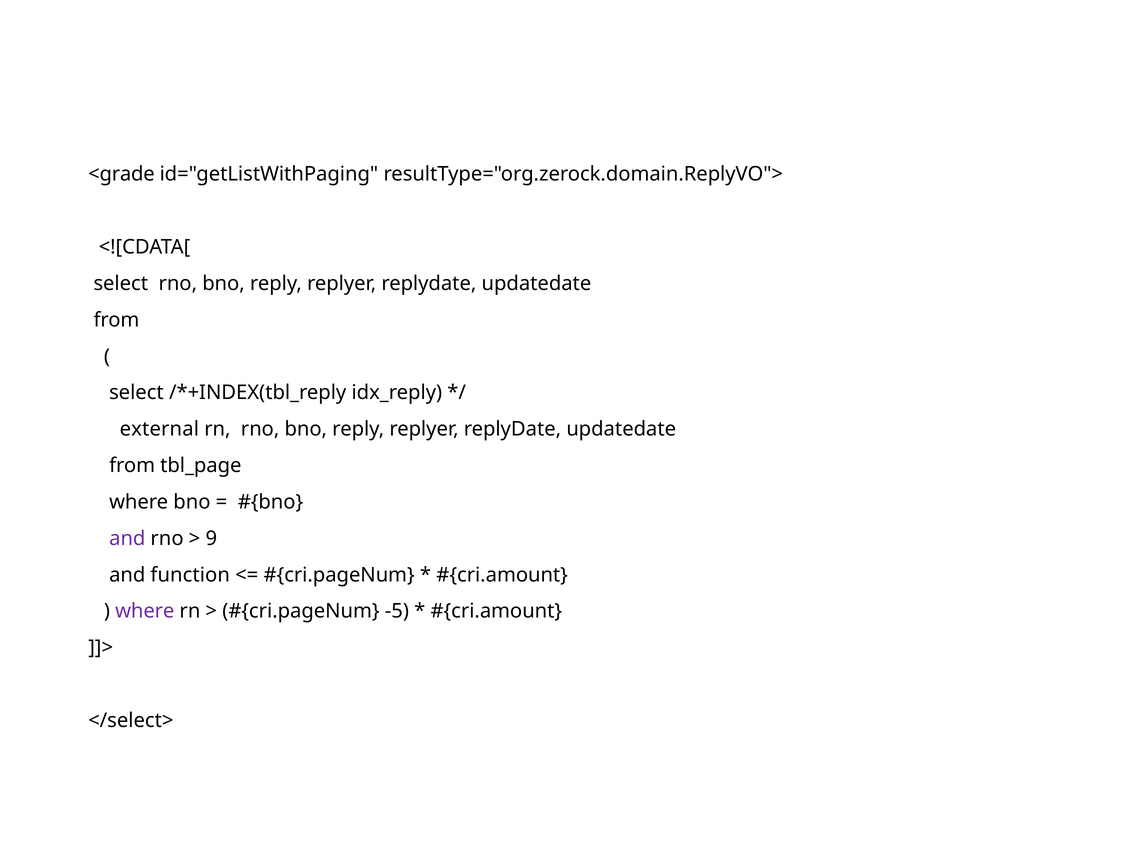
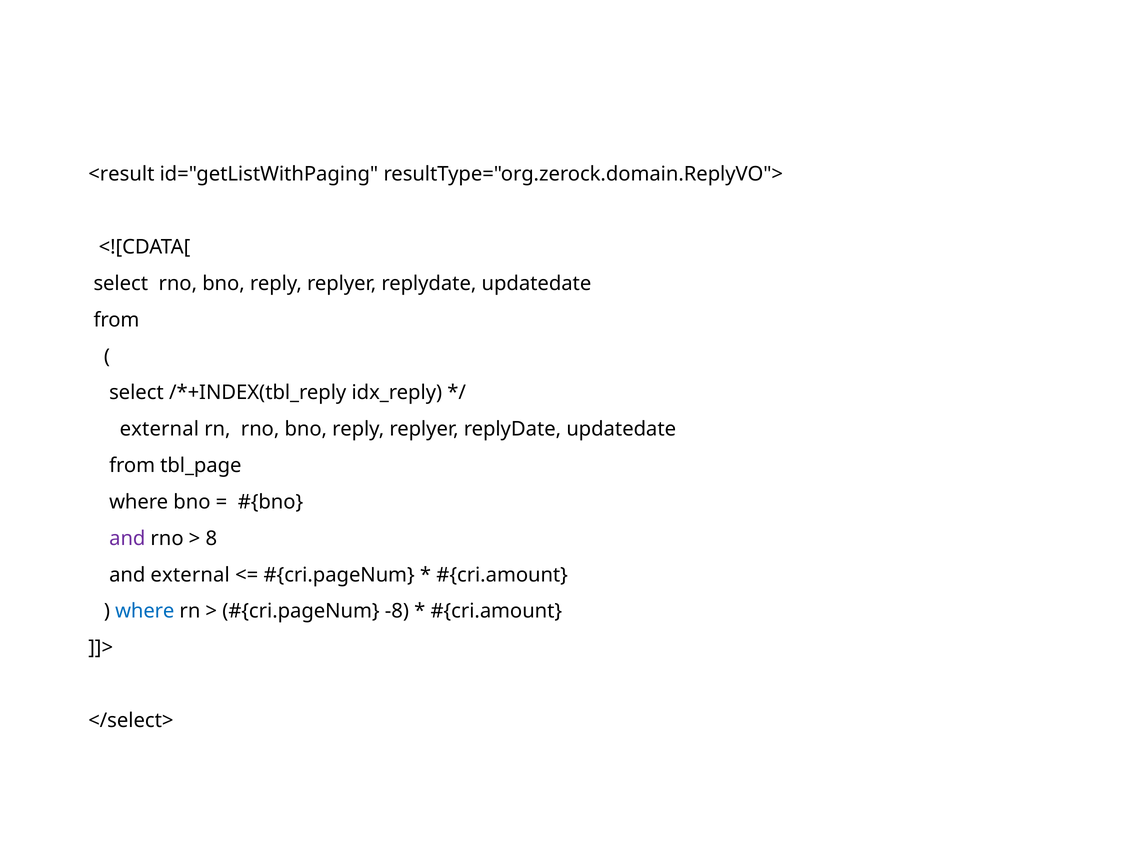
<grade: <grade -> <result (121, 174)
9: 9 -> 8 (211, 538)
and function: function -> external (190, 575)
where colour: purple -> blue (145, 611)
-5: -5 -> -8 (397, 611)
